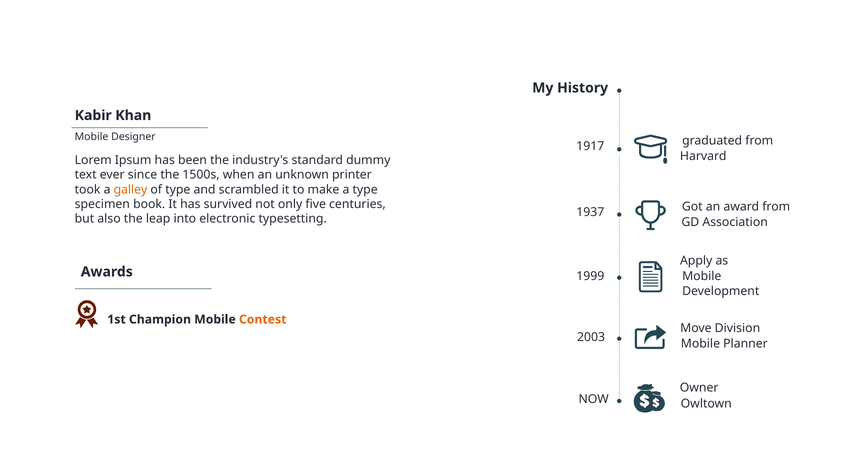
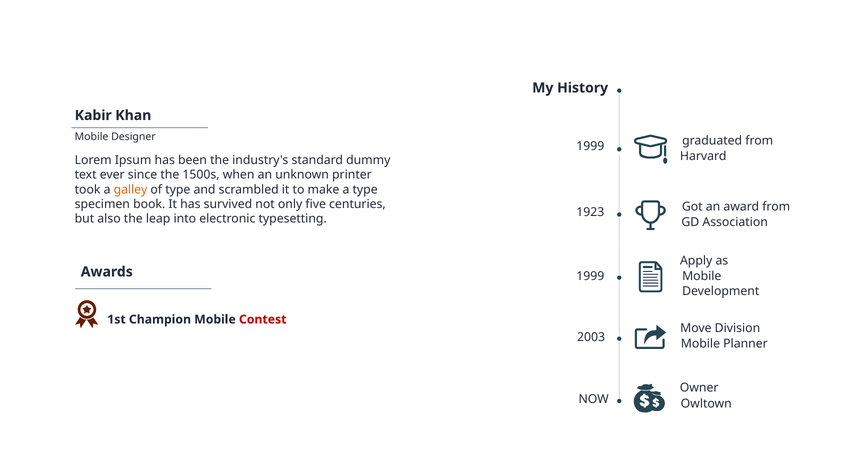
1917: 1917 -> 1999 (590, 146)
1937: 1937 -> 1923 (590, 212)
Contest colour: orange -> red (263, 319)
